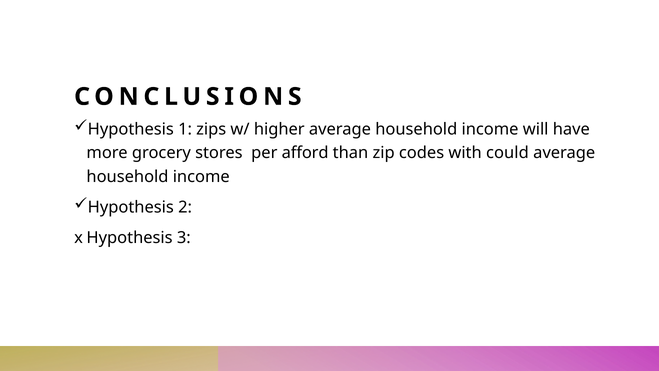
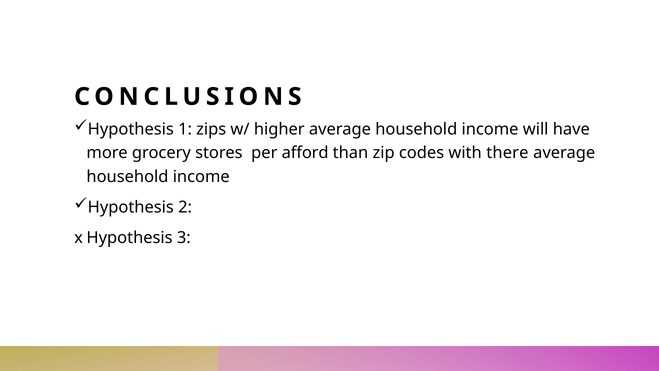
could: could -> there (507, 153)
